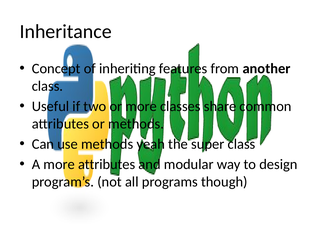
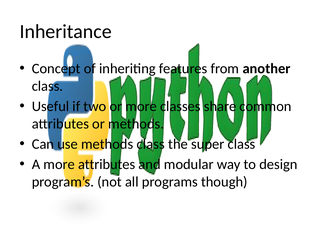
methods yeah: yeah -> class (151, 144)
